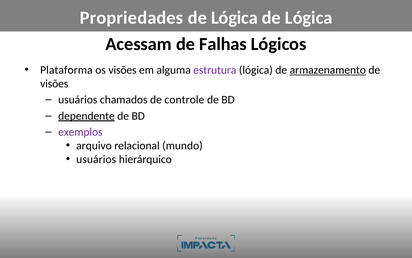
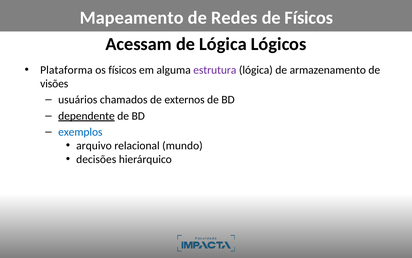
Propriedades: Propriedades -> Mapeamento (132, 18)
Lógica: Lógica -> Redes (234, 18)
Lógica: Lógica -> Físicos (309, 18)
de Falhas: Falhas -> Lógica (223, 44)
os visões: visões -> físicos (122, 70)
armazenamento underline: present -> none (328, 70)
controle: controle -> externos (185, 100)
exemplos colour: purple -> blue (80, 132)
usuários: usuários -> decisões (96, 159)
